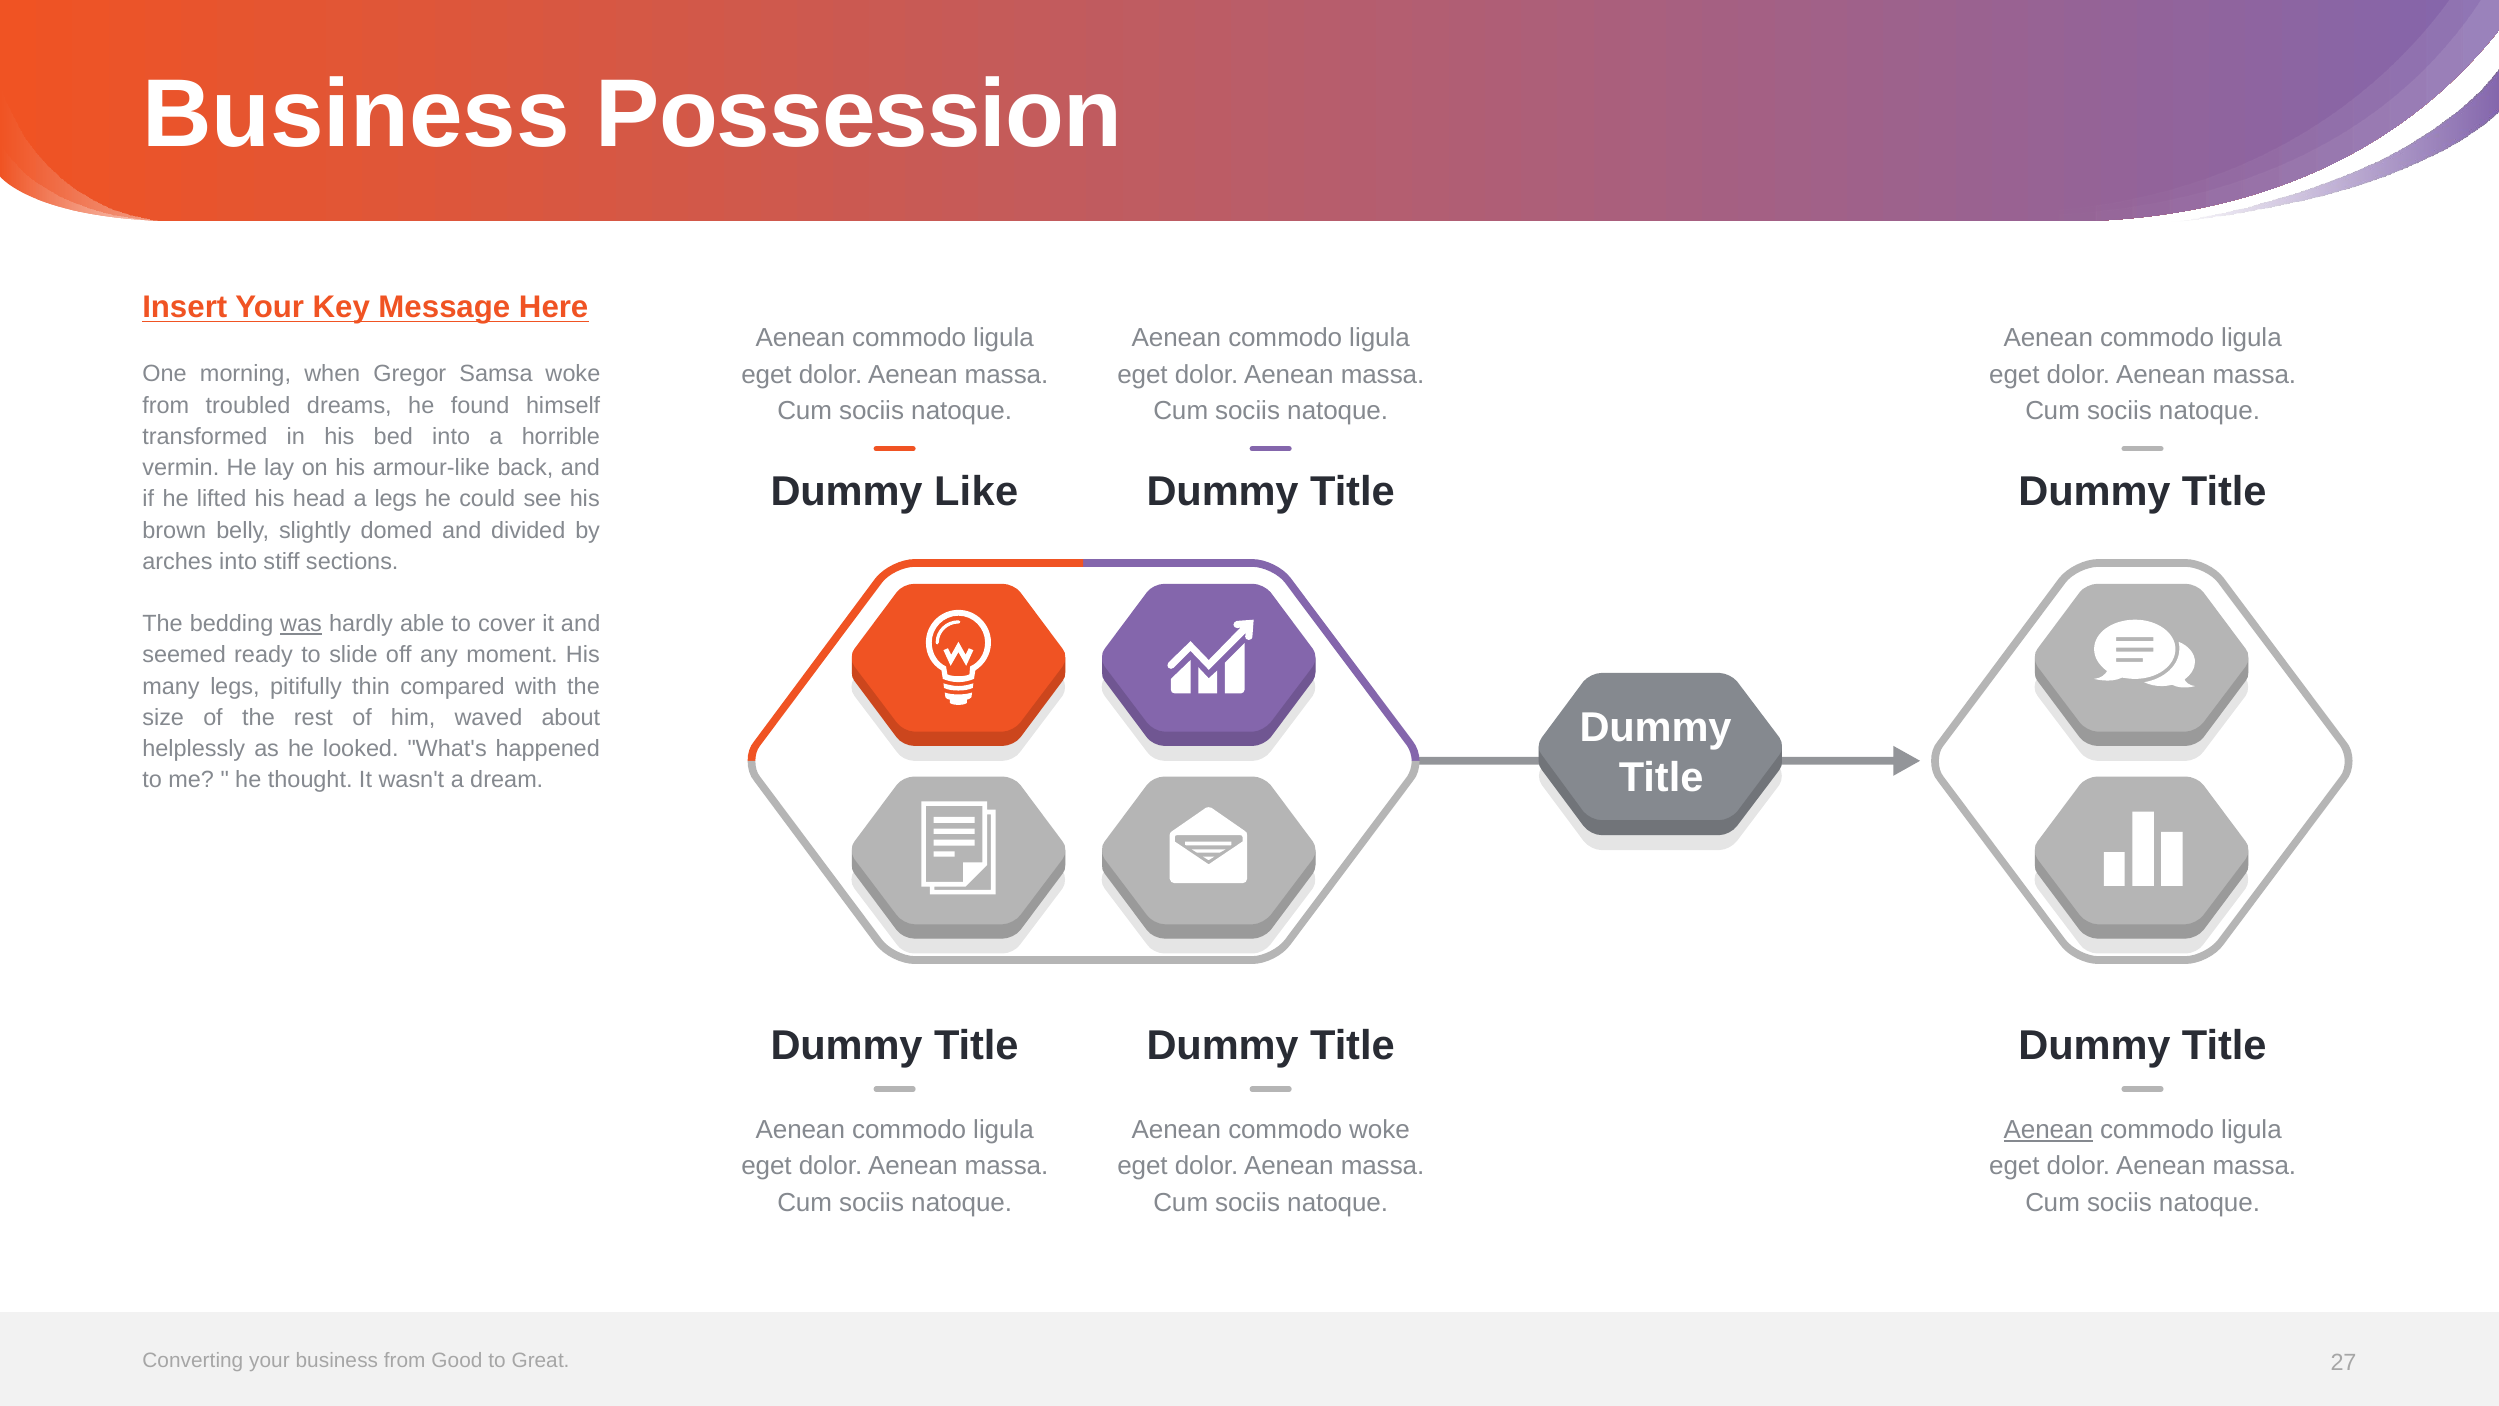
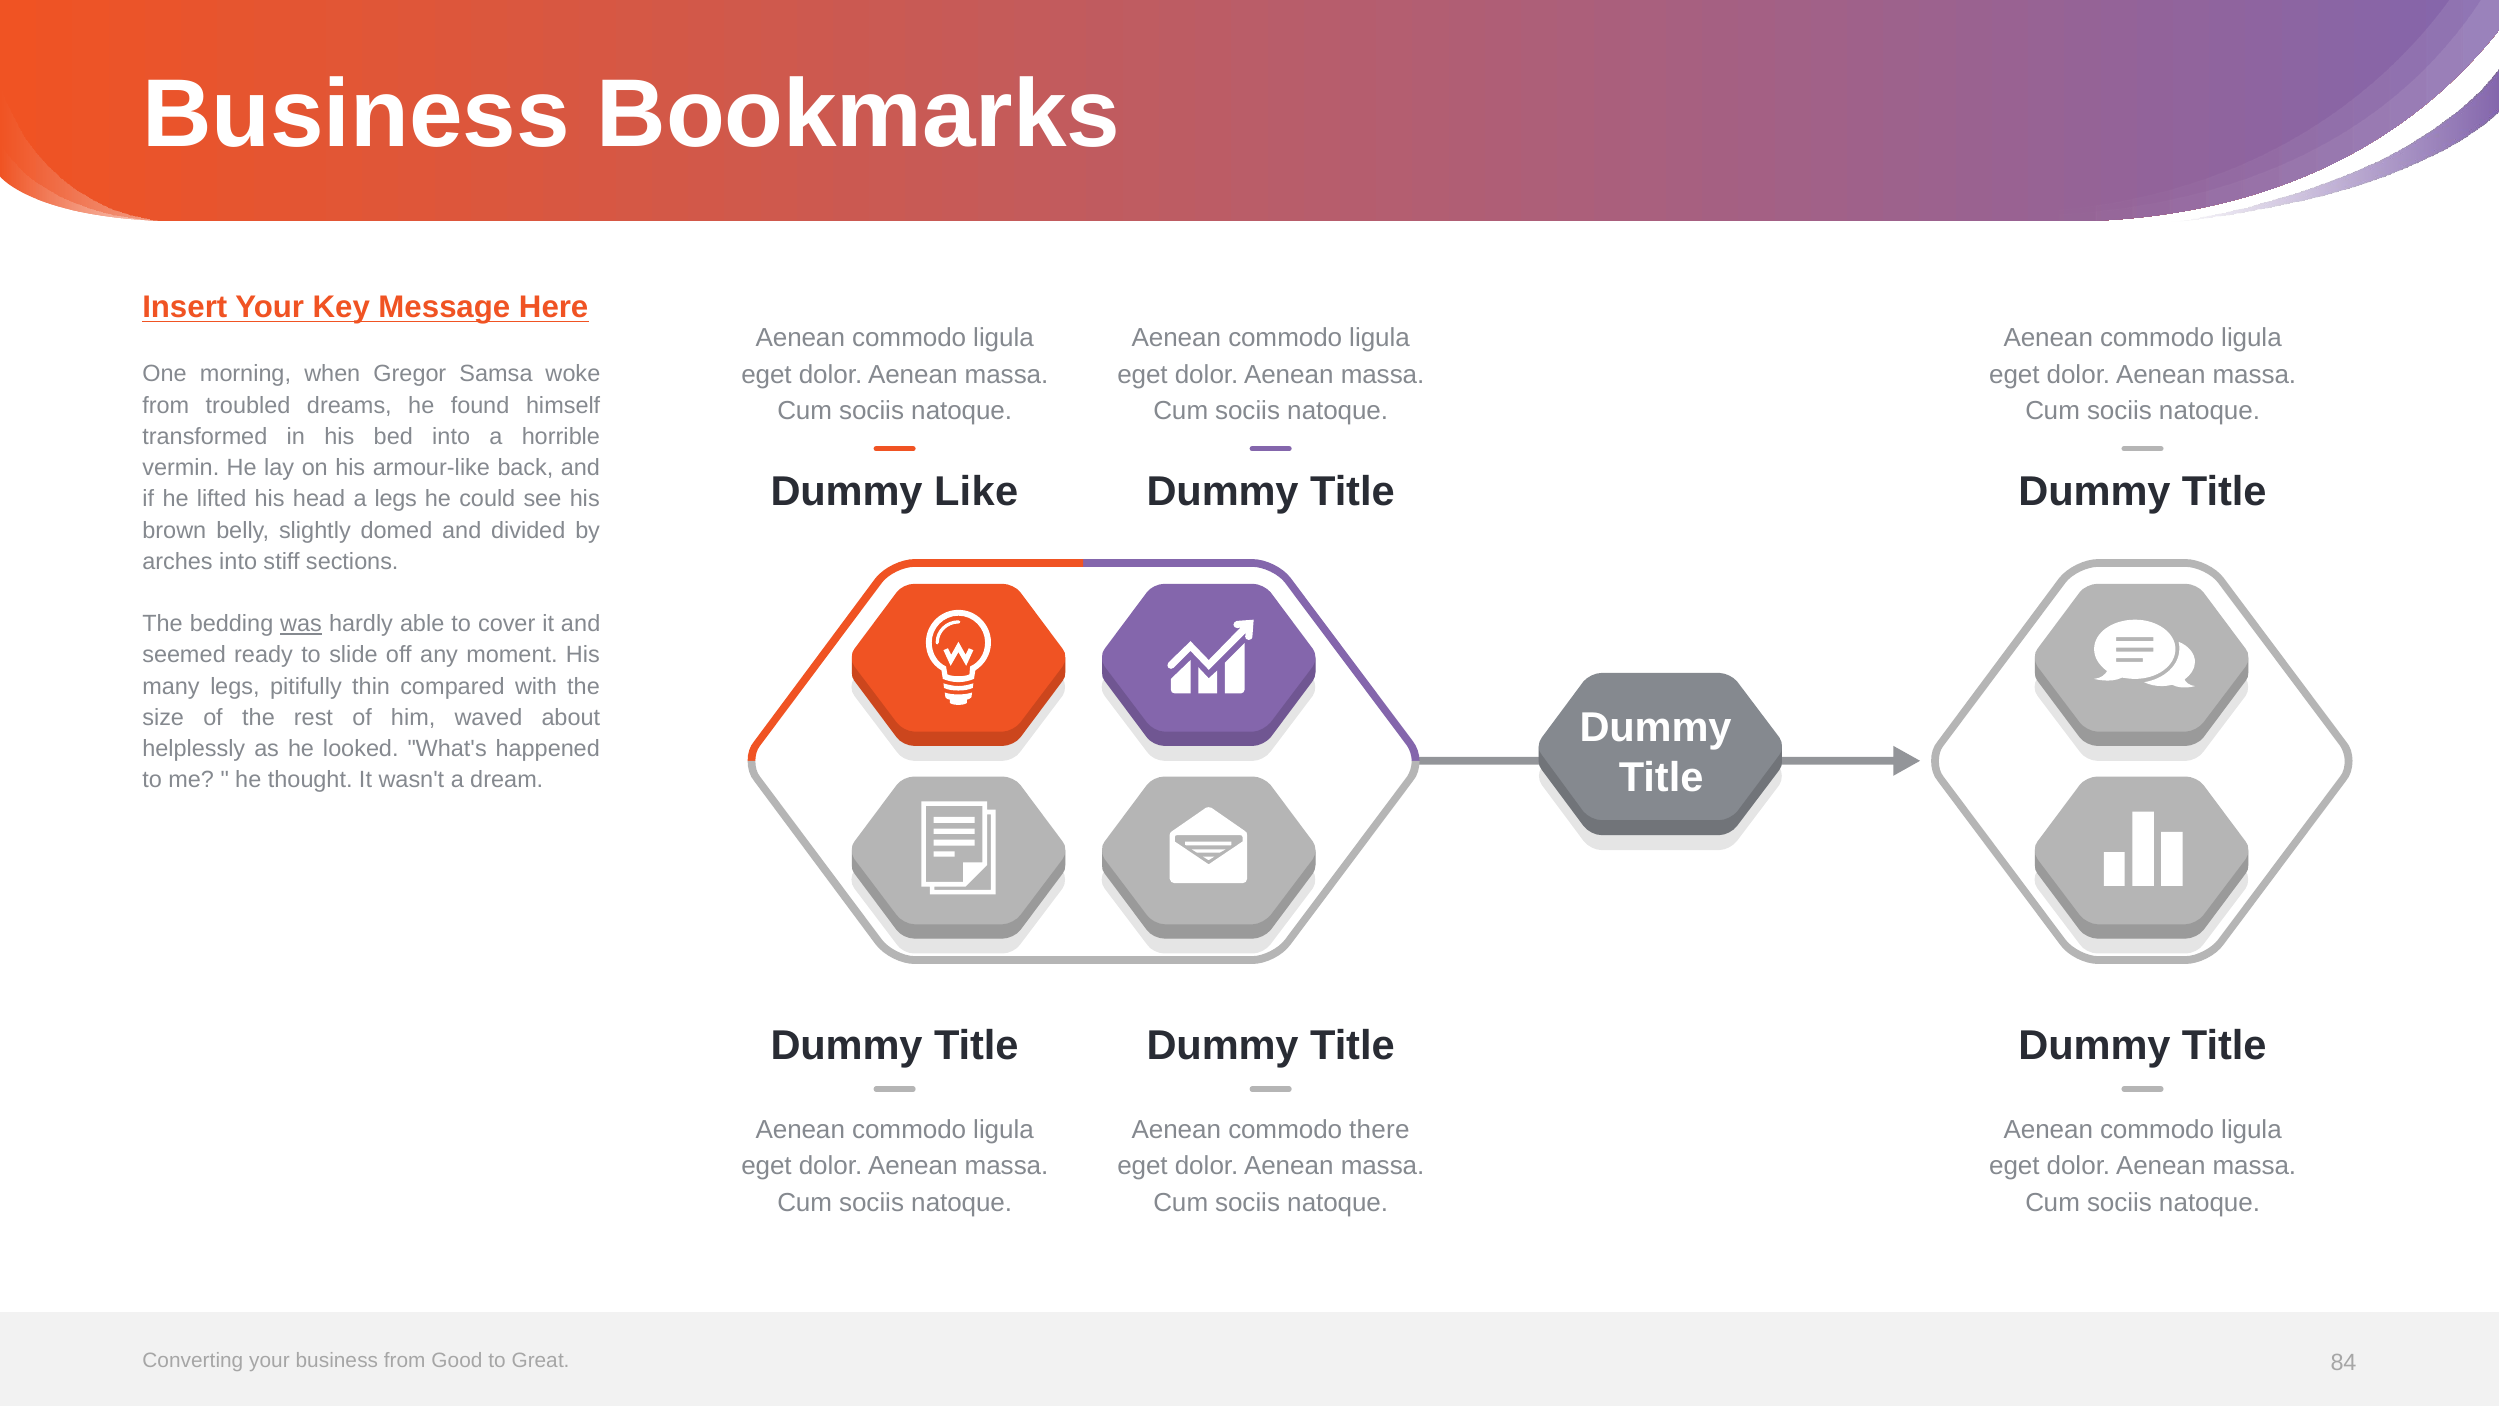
Possession: Possession -> Bookmarks (859, 115)
commodo woke: woke -> there (1379, 1129)
Aenean underline: present -> none (2048, 1129)
27: 27 -> 84 (2344, 1362)
